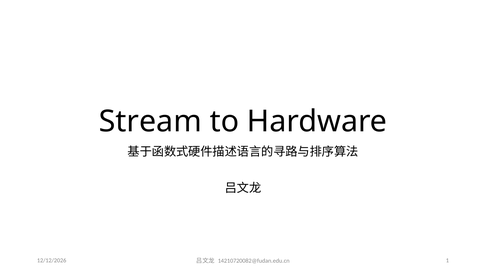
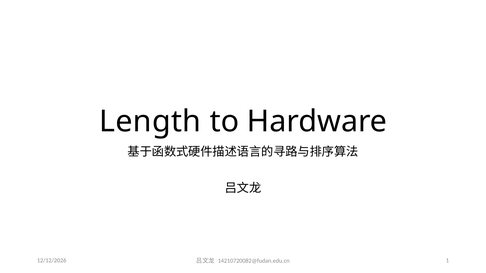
Stream: Stream -> Length (150, 121)
